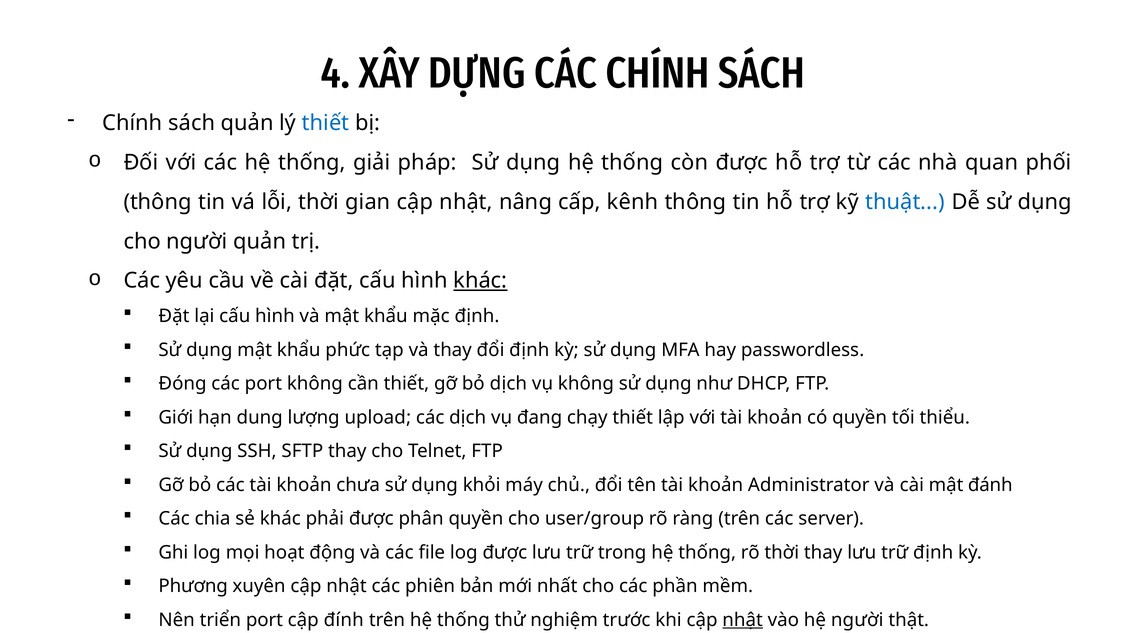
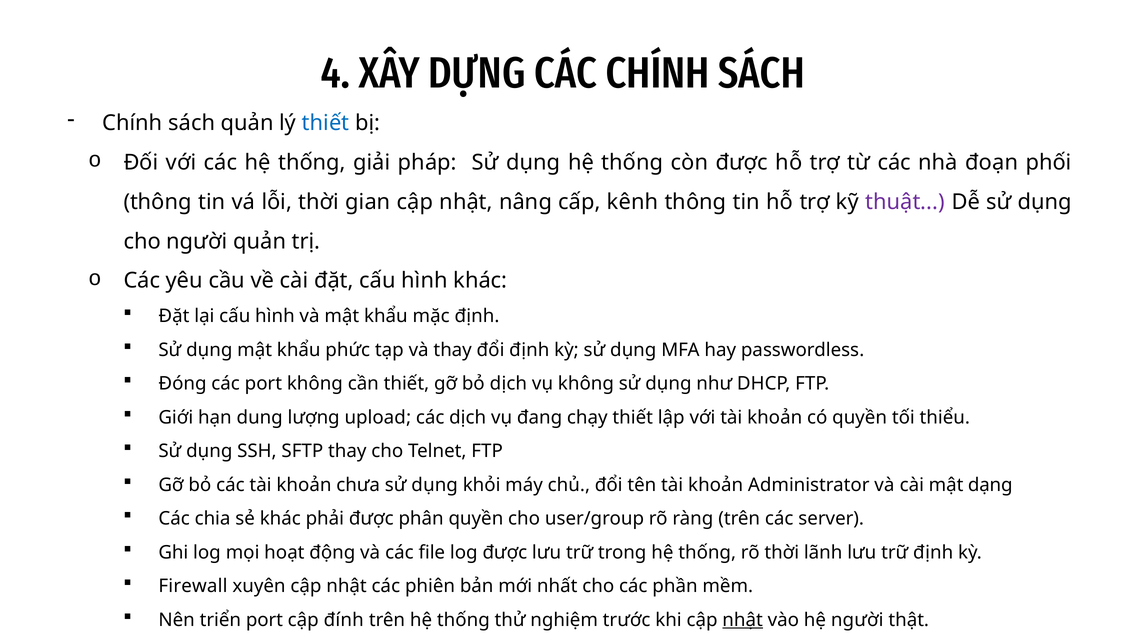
quan: quan -> đoạn (992, 163)
thuật colour: blue -> purple (905, 202)
khác underline: present -> none (480, 281)
đánh: đánh -> dạng (990, 485)
thời thay: thay -> lãnh (823, 552)
Phương: Phương -> Firewall (193, 586)
